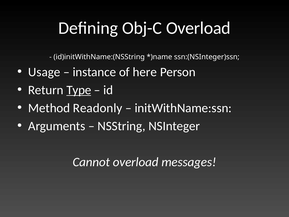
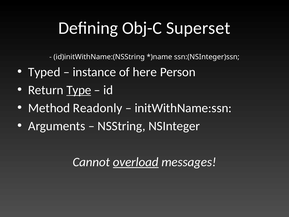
Obj-C Overload: Overload -> Superset (198, 28)
Usage: Usage -> Typed (44, 72)
overload underline: none -> present (136, 162)
